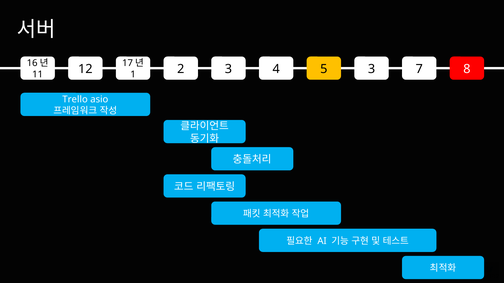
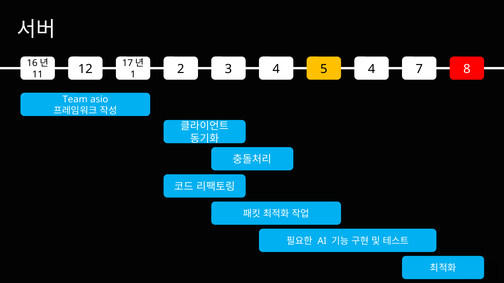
4 3: 3 -> 4 (372, 69)
Trello: Trello -> Team (75, 100)
